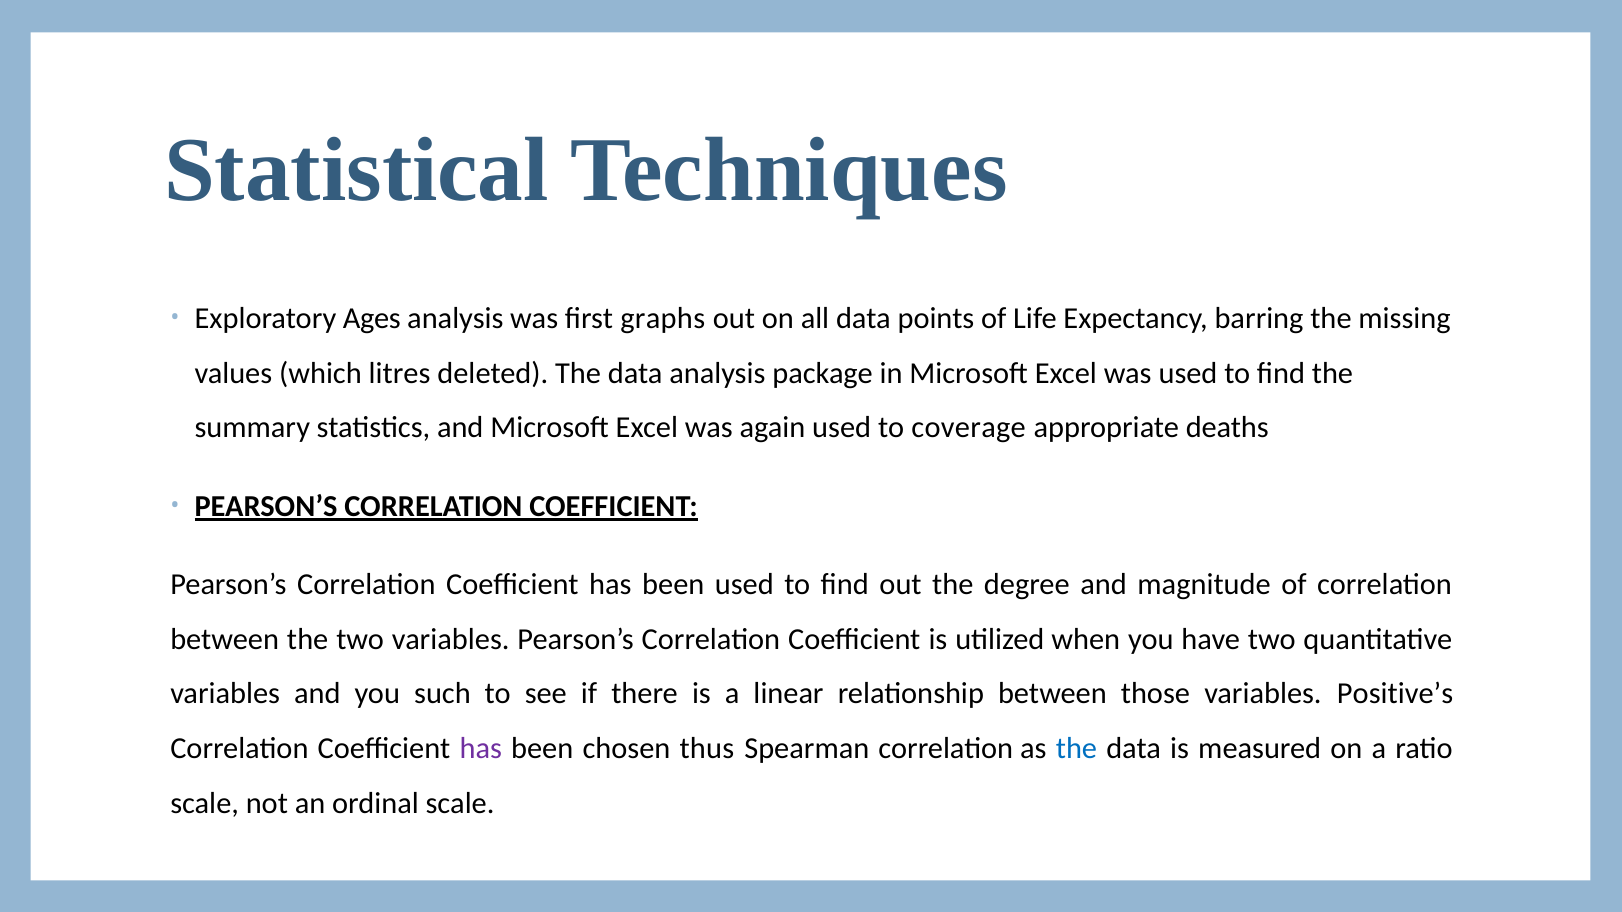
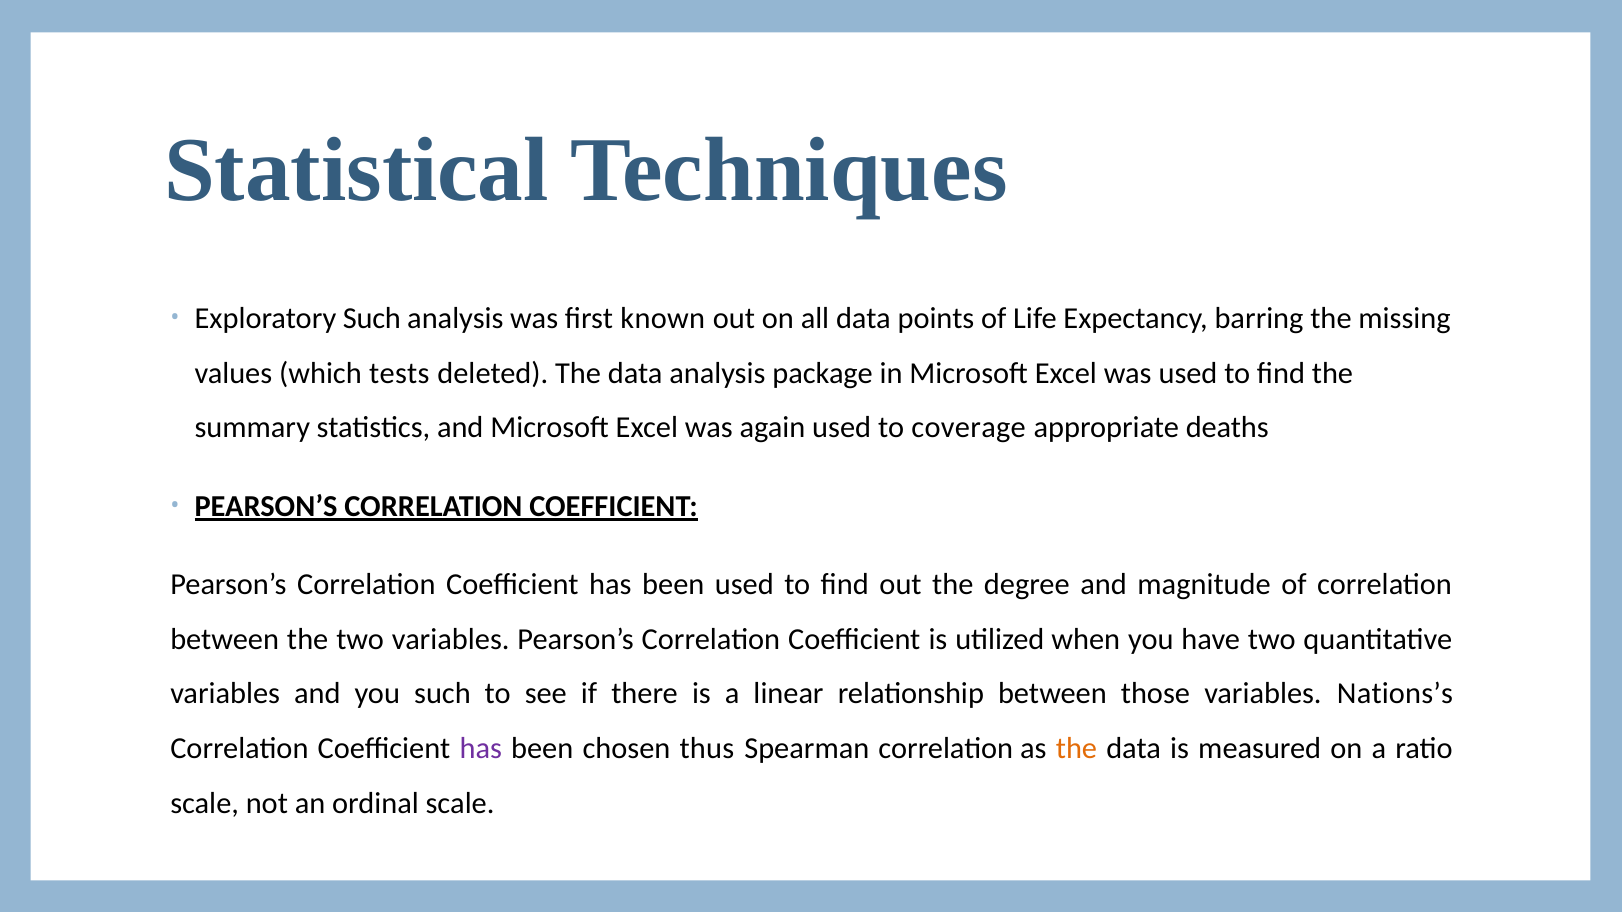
Exploratory Ages: Ages -> Such (372, 318)
graphs: graphs -> known (663, 318)
litres: litres -> tests (399, 373)
Positive’s: Positive’s -> Nations’s (1395, 694)
the colour: blue -> orange (1076, 749)
